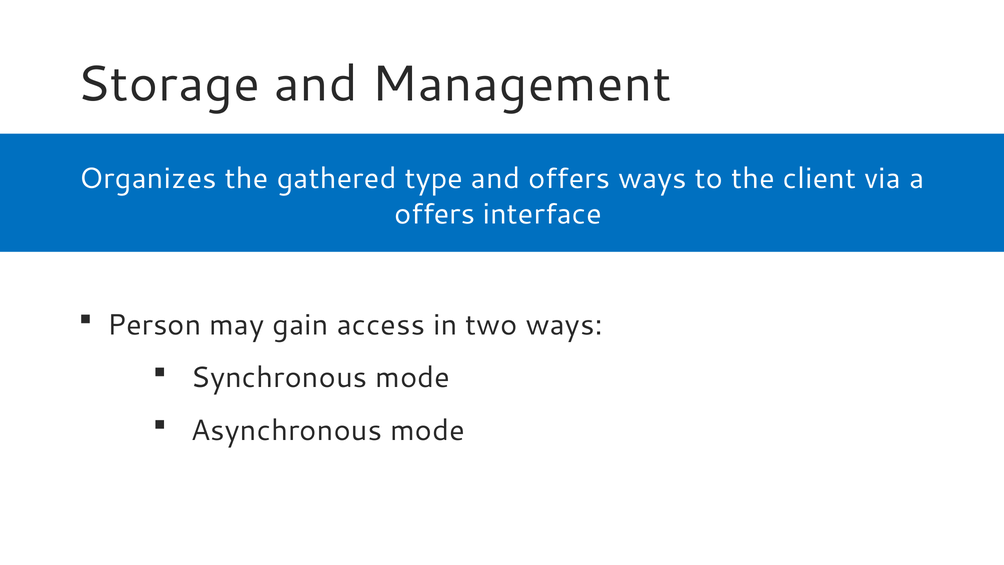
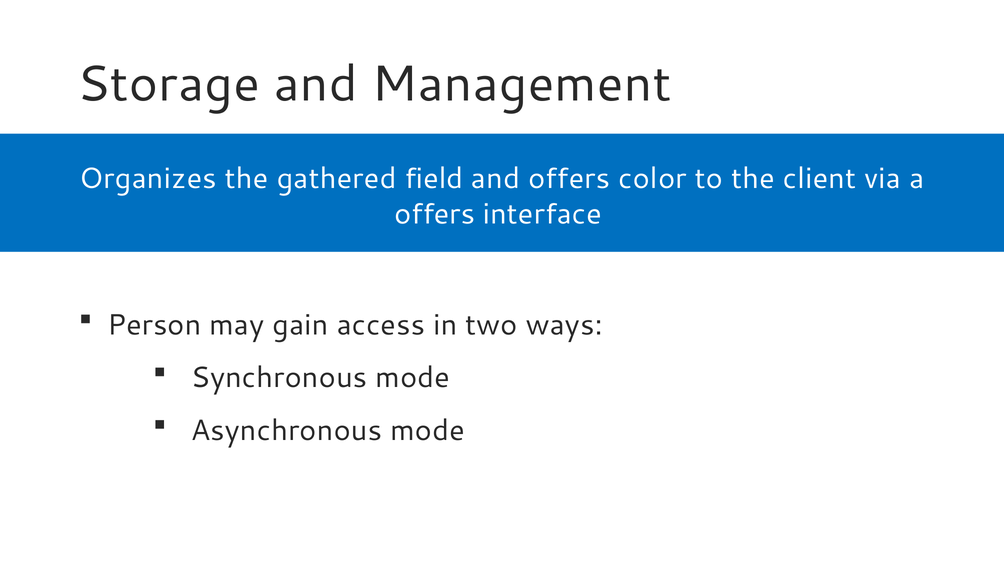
type: type -> field (434, 179)
offers ways: ways -> color (653, 179)
